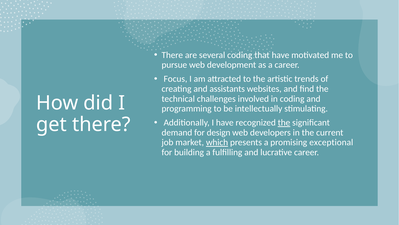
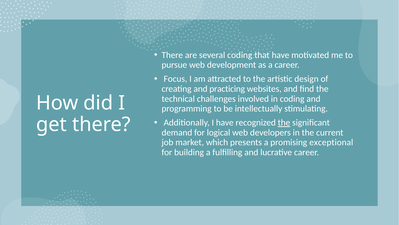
trends: trends -> design (306, 79)
assistants: assistants -> practicing (227, 89)
design: design -> logical (219, 132)
which underline: present -> none (217, 142)
